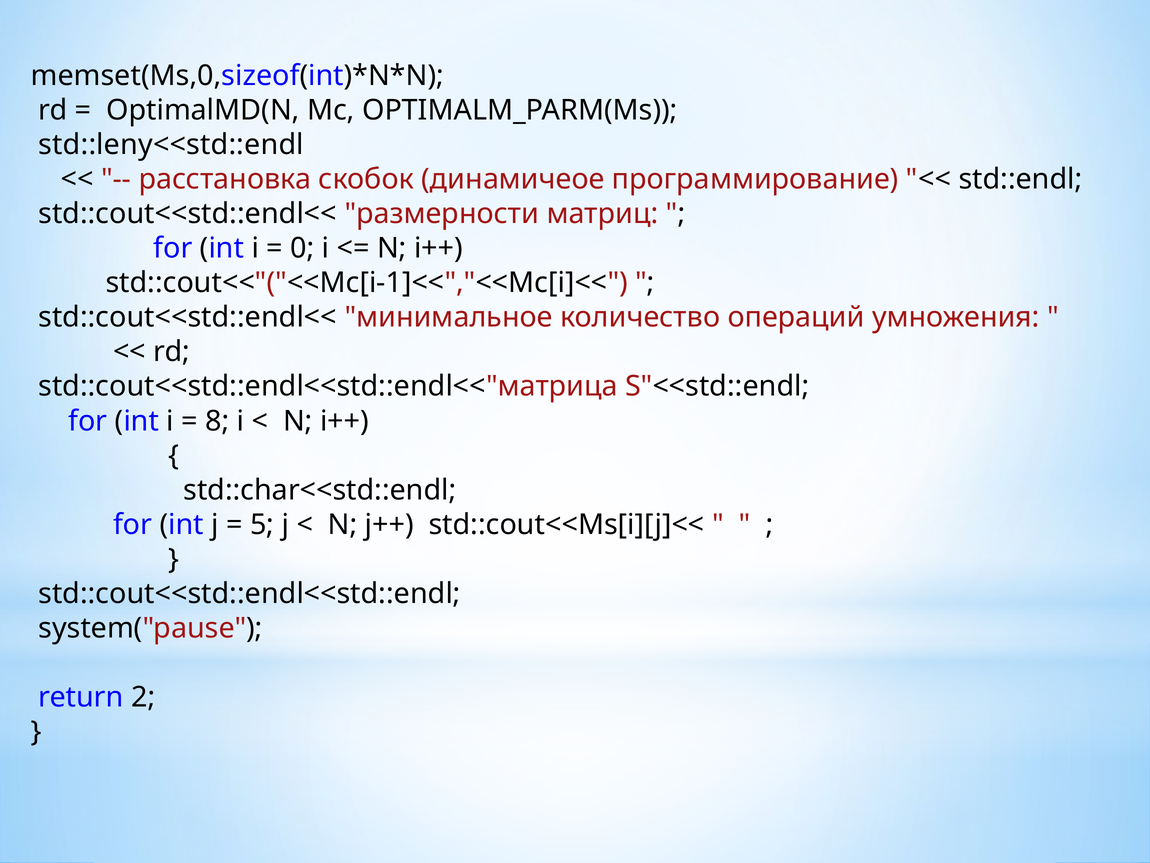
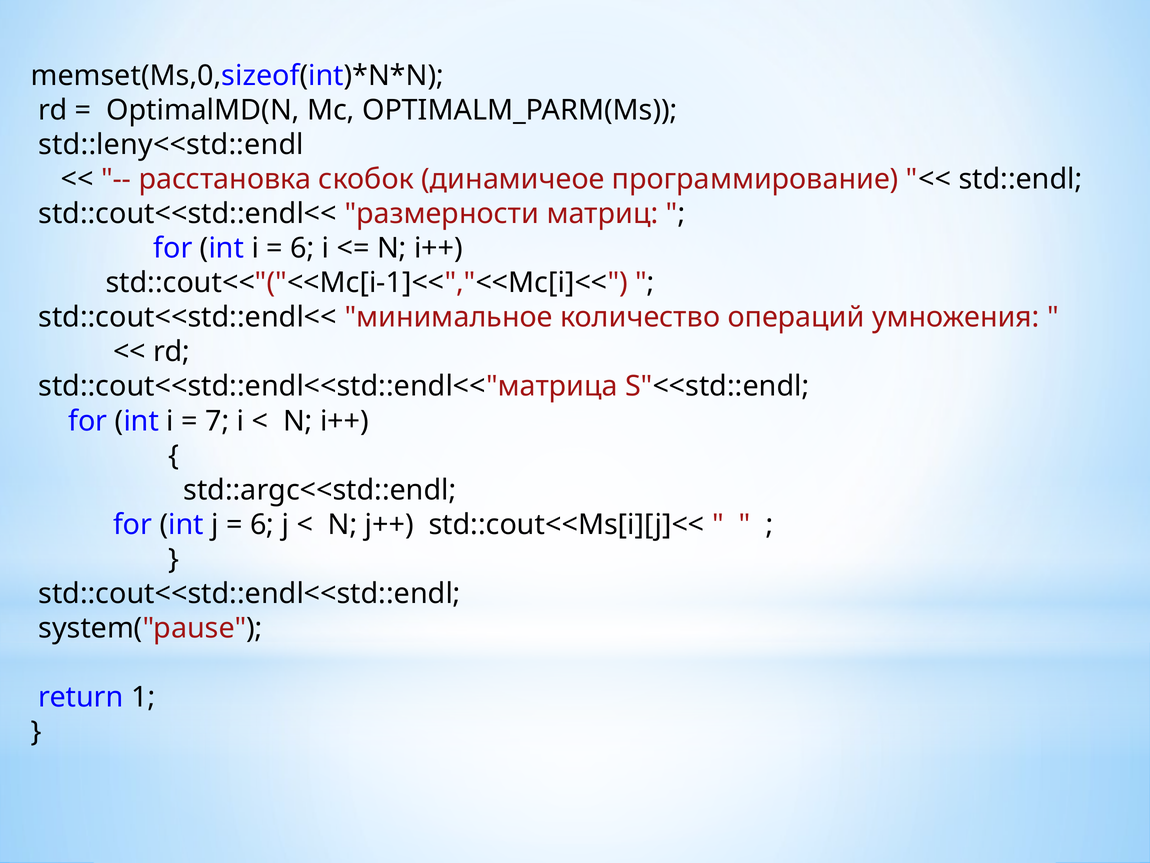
0: 0 -> 6 (302, 248)
8: 8 -> 7 (217, 421)
std::char<<std::endl: std::char<<std::endl -> std::argc<<std::endl (320, 490)
5: 5 -> 6 (262, 524)
2: 2 -> 1 (143, 697)
